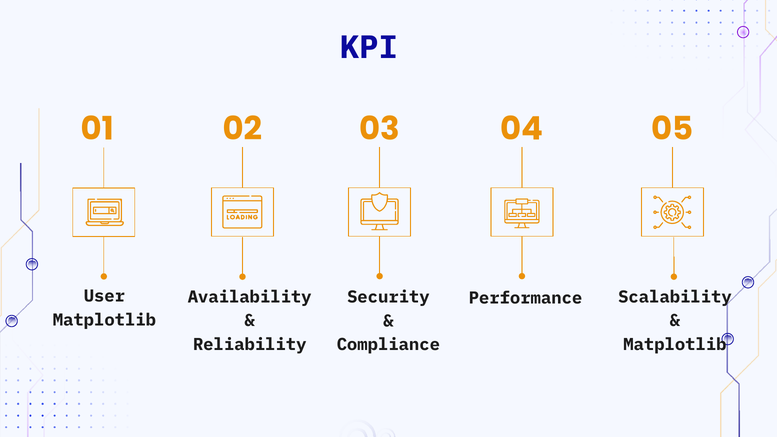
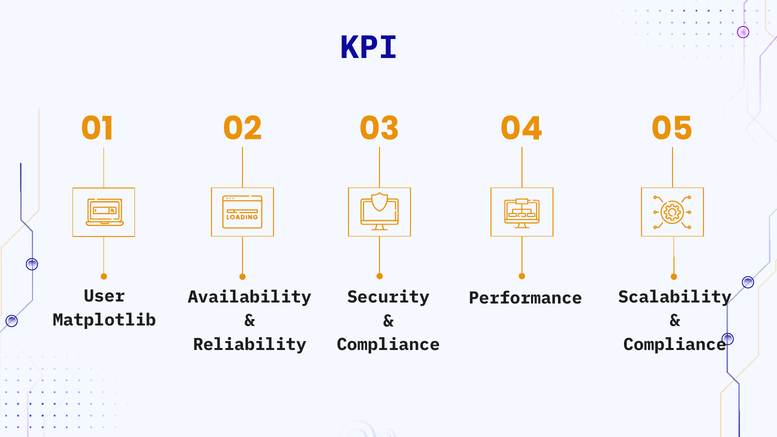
Matplotlib: Matplotlib -> Compliance (675, 345)
